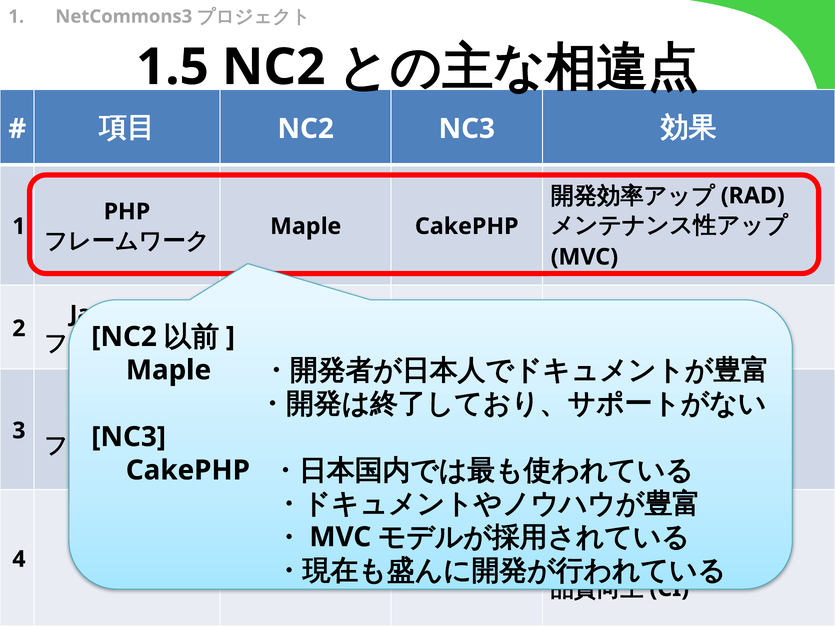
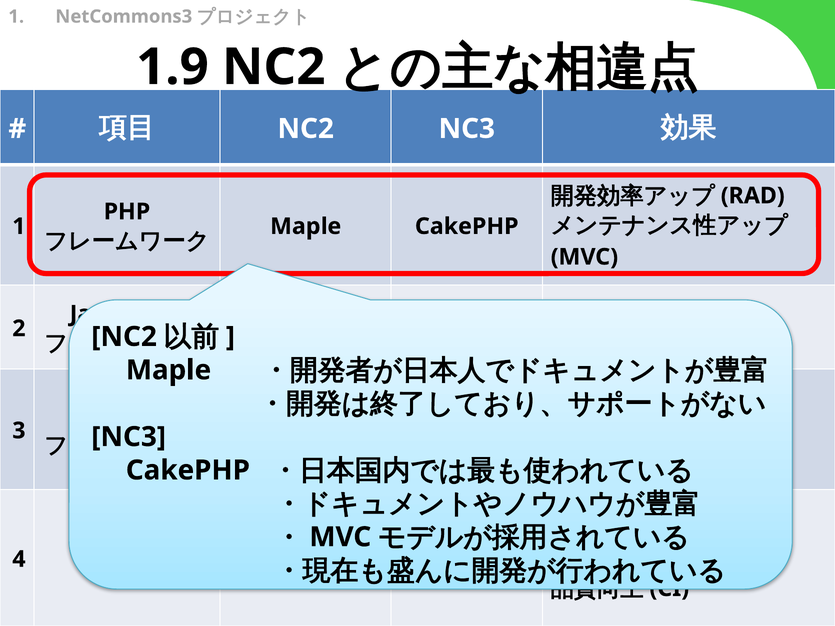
1.5: 1.5 -> 1.9 (172, 67)
